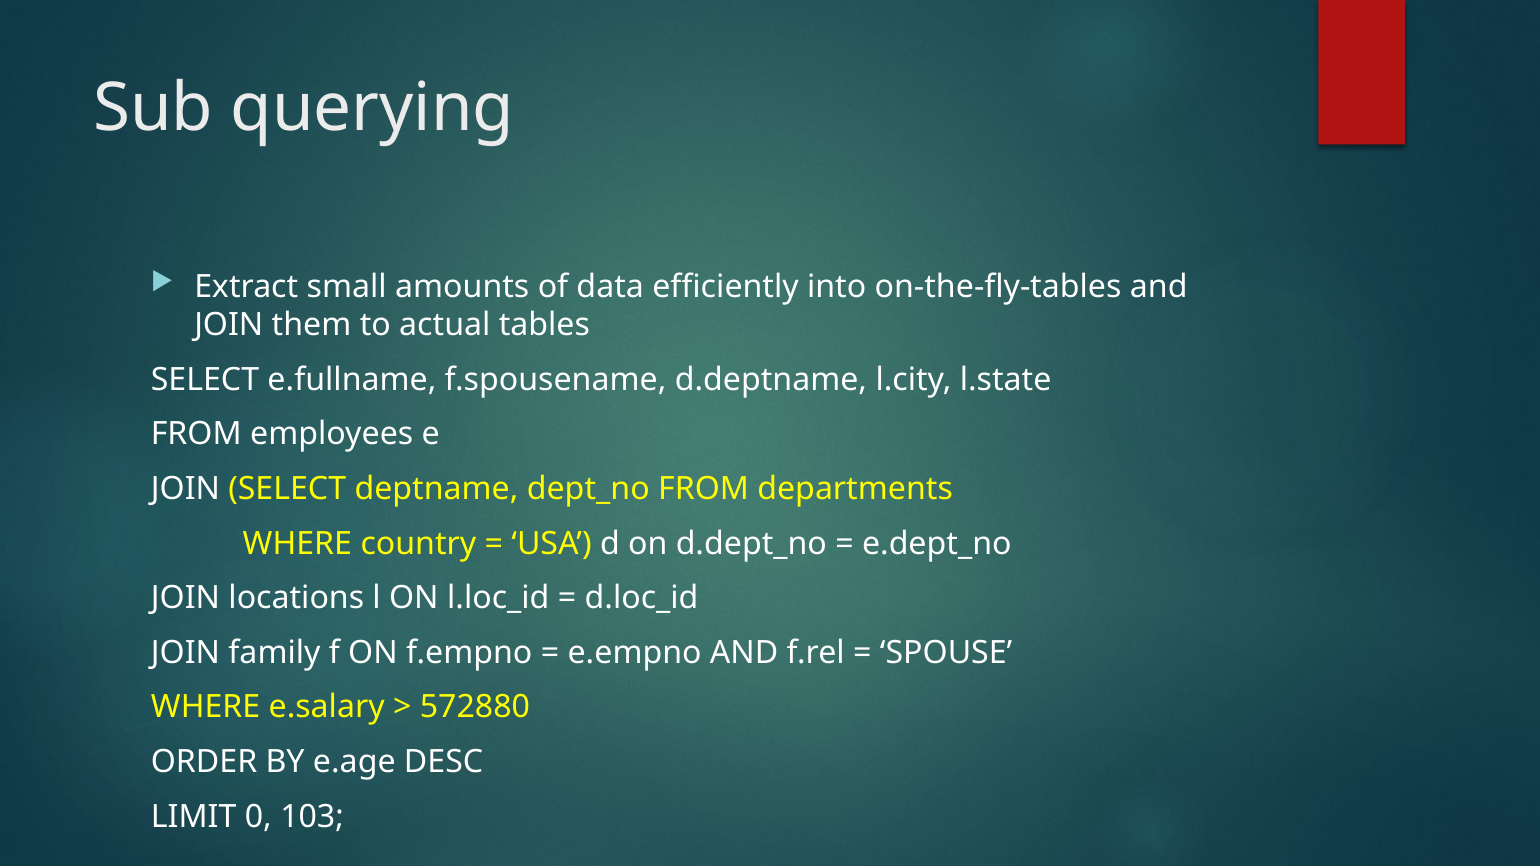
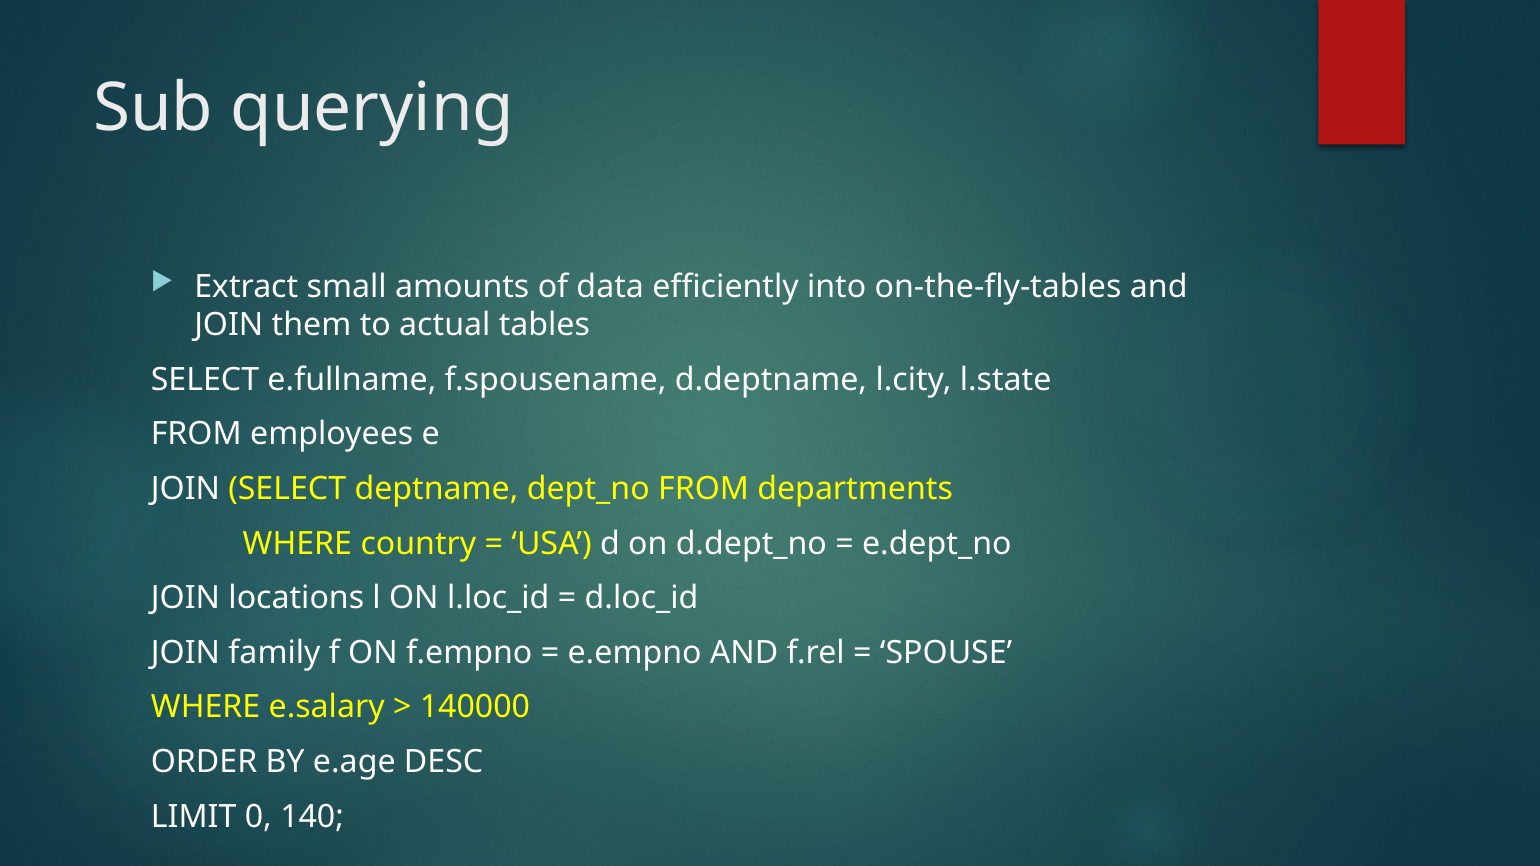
572880: 572880 -> 140000 (475, 707)
103: 103 -> 140 (312, 817)
